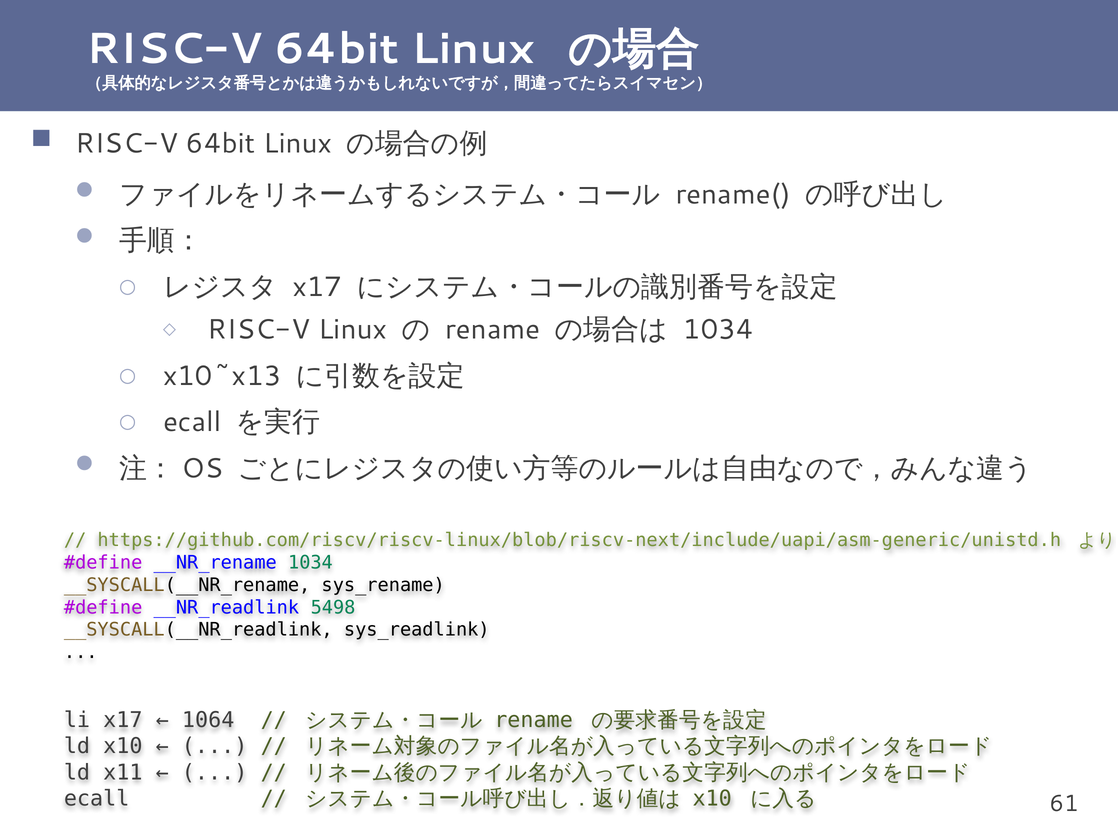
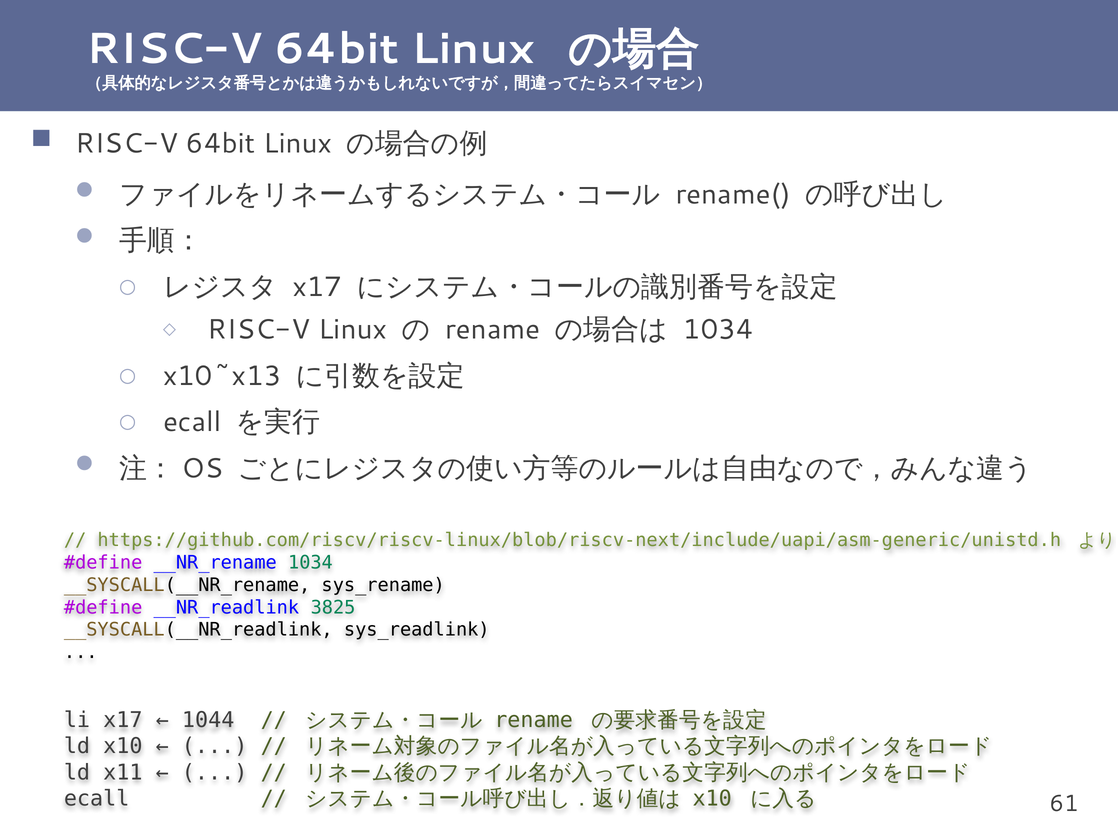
5498: 5498 -> 3825 (333, 608)
1064: 1064 -> 1044 (208, 721)
